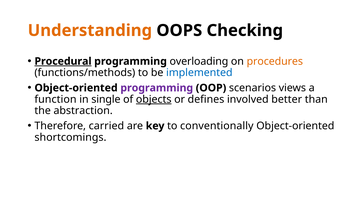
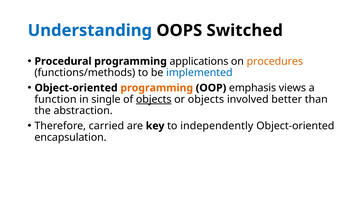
Understanding colour: orange -> blue (90, 30)
Checking: Checking -> Switched (245, 30)
Procedural underline: present -> none (63, 61)
overloading: overloading -> applications (199, 61)
programming colour: purple -> orange (157, 88)
scenarios: scenarios -> emphasis (253, 88)
or defines: defines -> objects (206, 99)
conventionally: conventionally -> independently (217, 126)
shortcomings: shortcomings -> encapsulation (70, 137)
